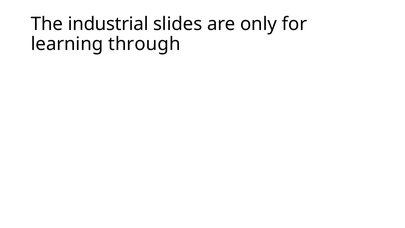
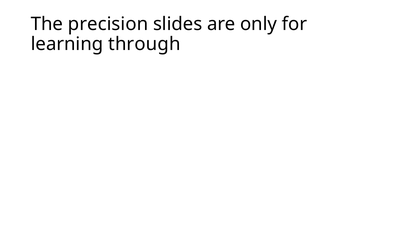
industrial: industrial -> precision (108, 24)
